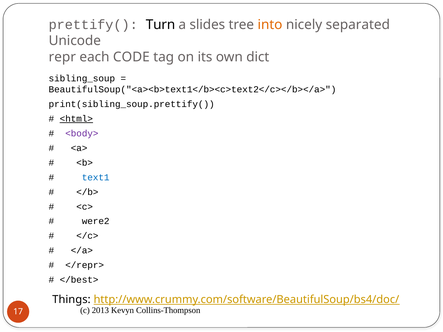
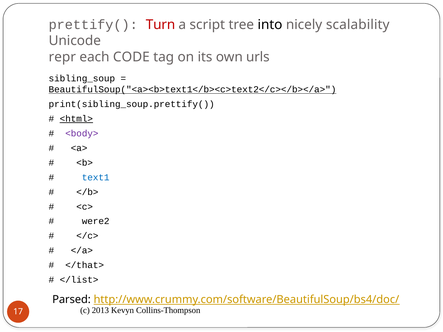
Turn colour: black -> red (161, 25)
slides: slides -> script (207, 25)
into colour: orange -> black (270, 25)
separated: separated -> scalability (358, 25)
dict: dict -> urls (258, 57)
BeautifulSoup("<a><b>text1</b><c>text2</c></b></a> underline: none -> present (192, 90)
</repr>: </repr> -> </that> (85, 265)
</best>: </best> -> </list> (79, 280)
Things: Things -> Parsed (72, 300)
